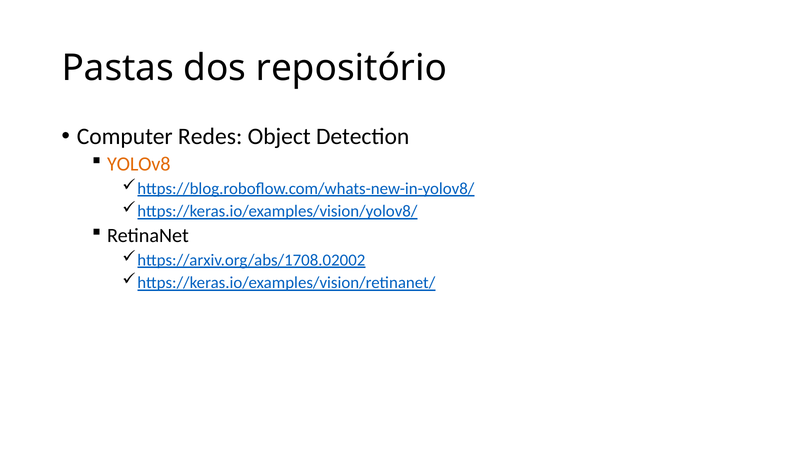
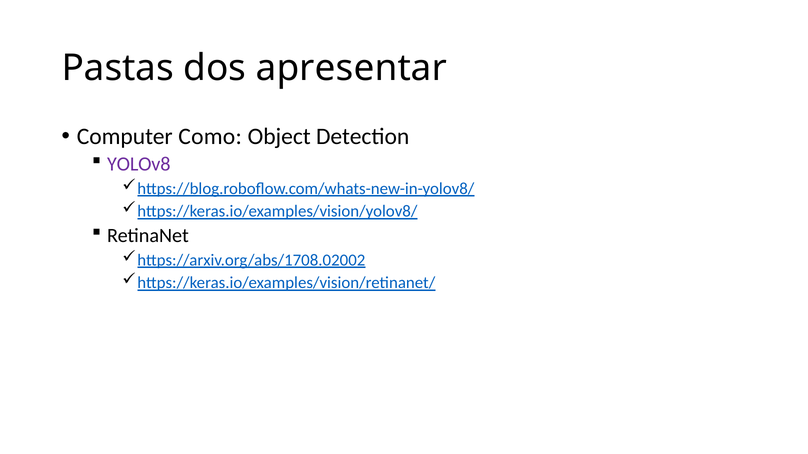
repositório: repositório -> apresentar (351, 68)
Redes: Redes -> Como (210, 137)
YOLOv8 colour: orange -> purple (139, 164)
